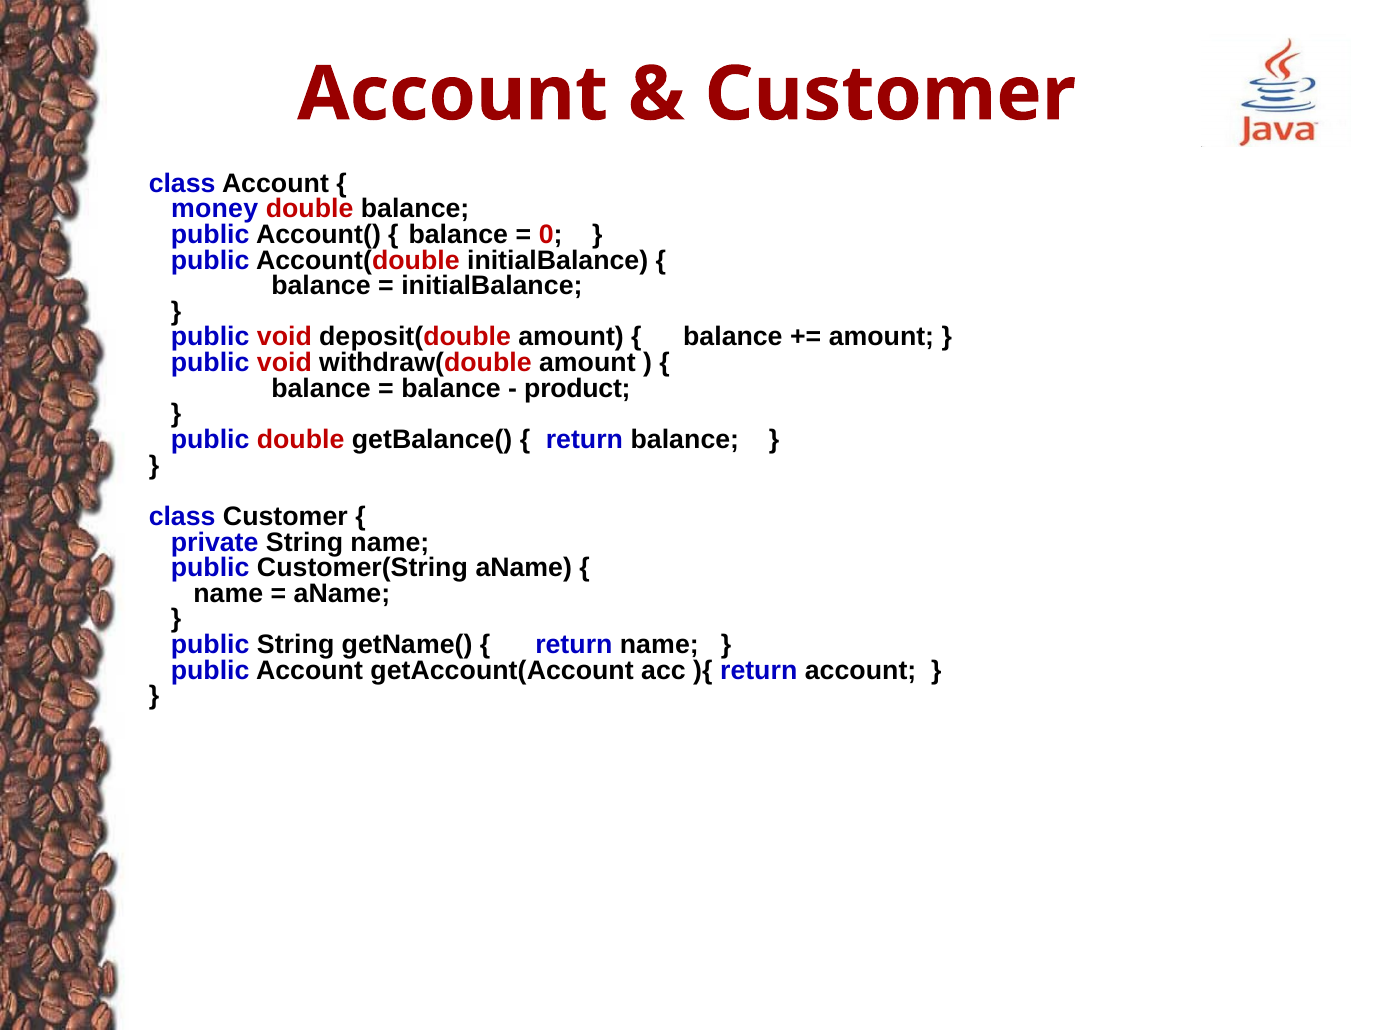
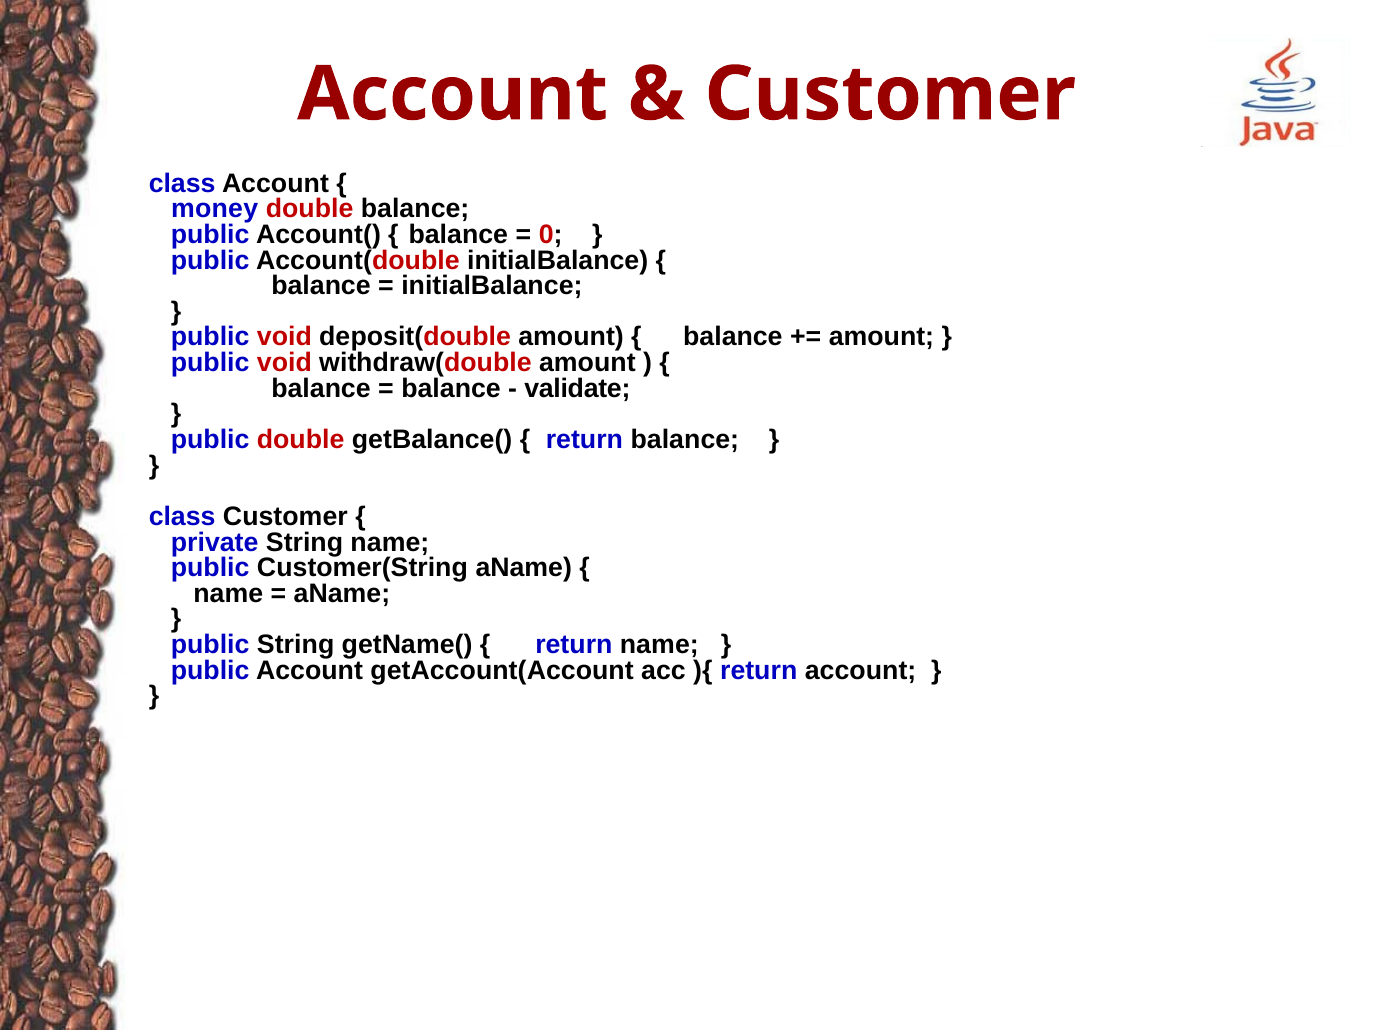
product: product -> validate (577, 388)
